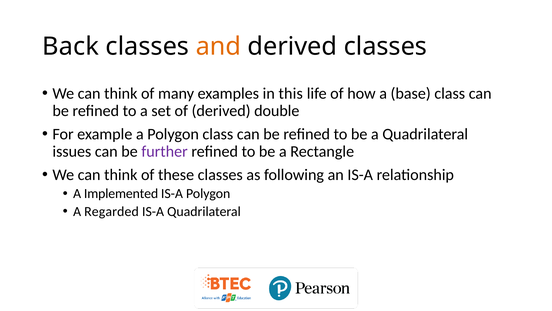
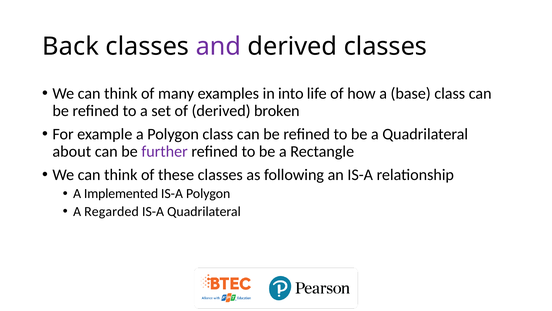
and colour: orange -> purple (218, 46)
this: this -> into (291, 93)
double: double -> broken (277, 111)
issues: issues -> about (72, 151)
